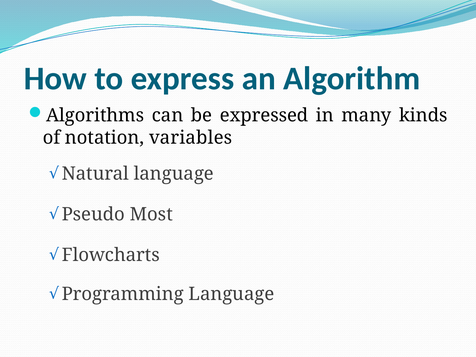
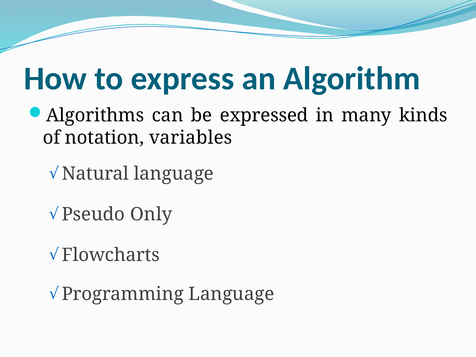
Most: Most -> Only (151, 214)
